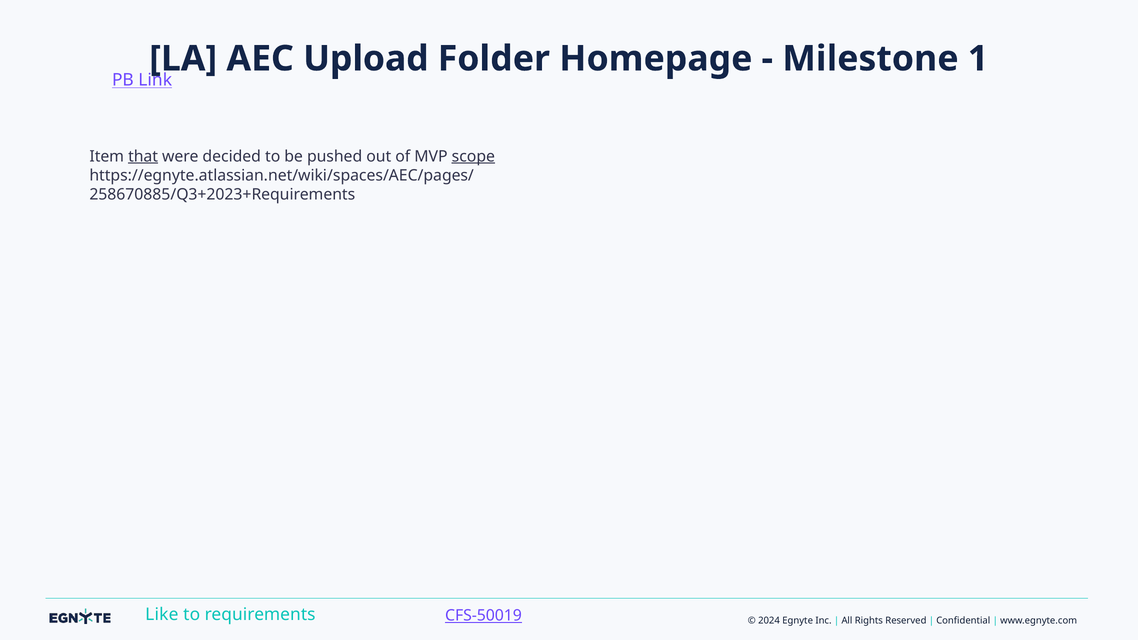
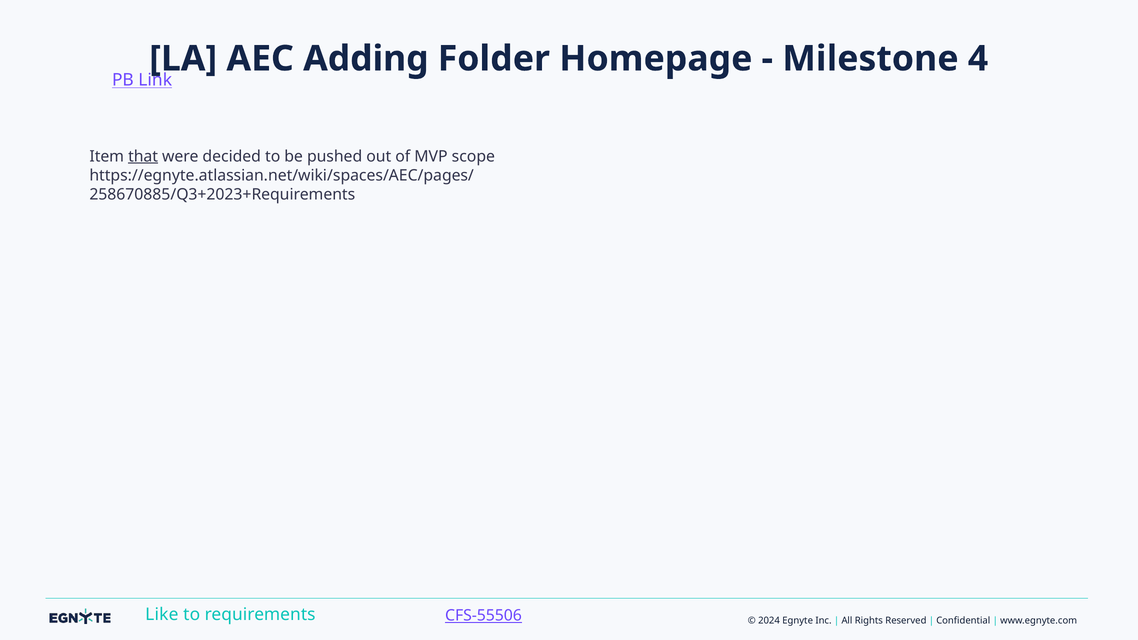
Upload: Upload -> Adding (366, 59)
1: 1 -> 4 (978, 59)
scope underline: present -> none (473, 156)
CFS-50019: CFS-50019 -> CFS-55506 (483, 615)
